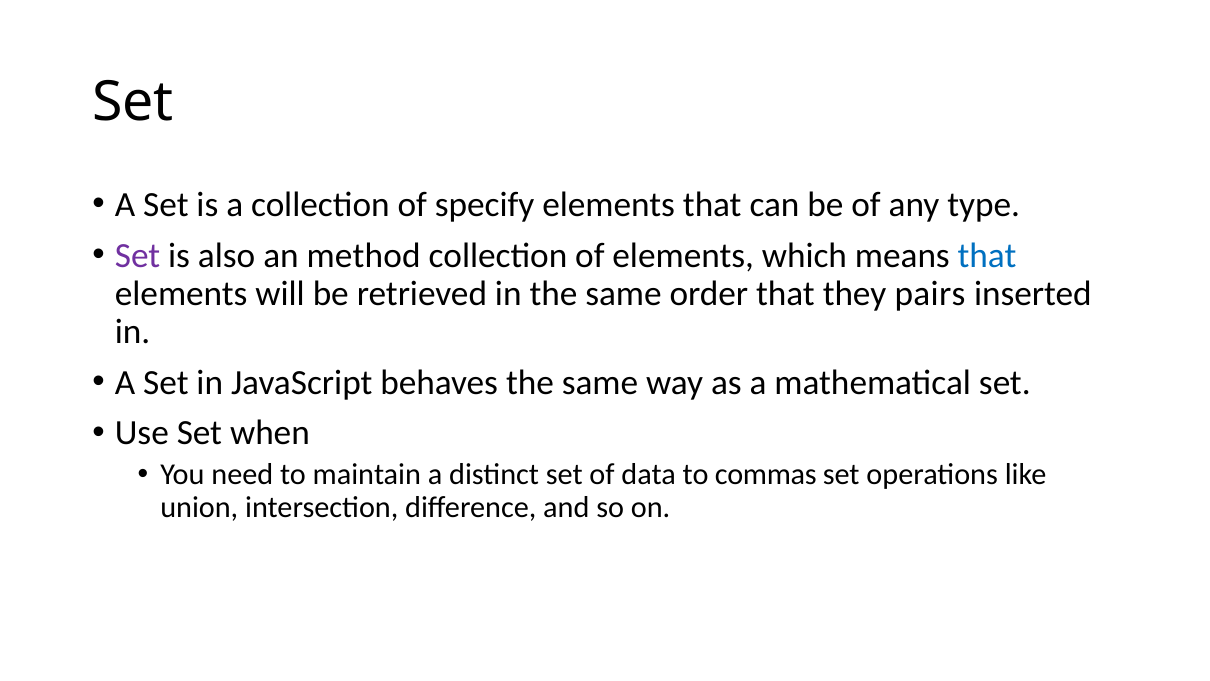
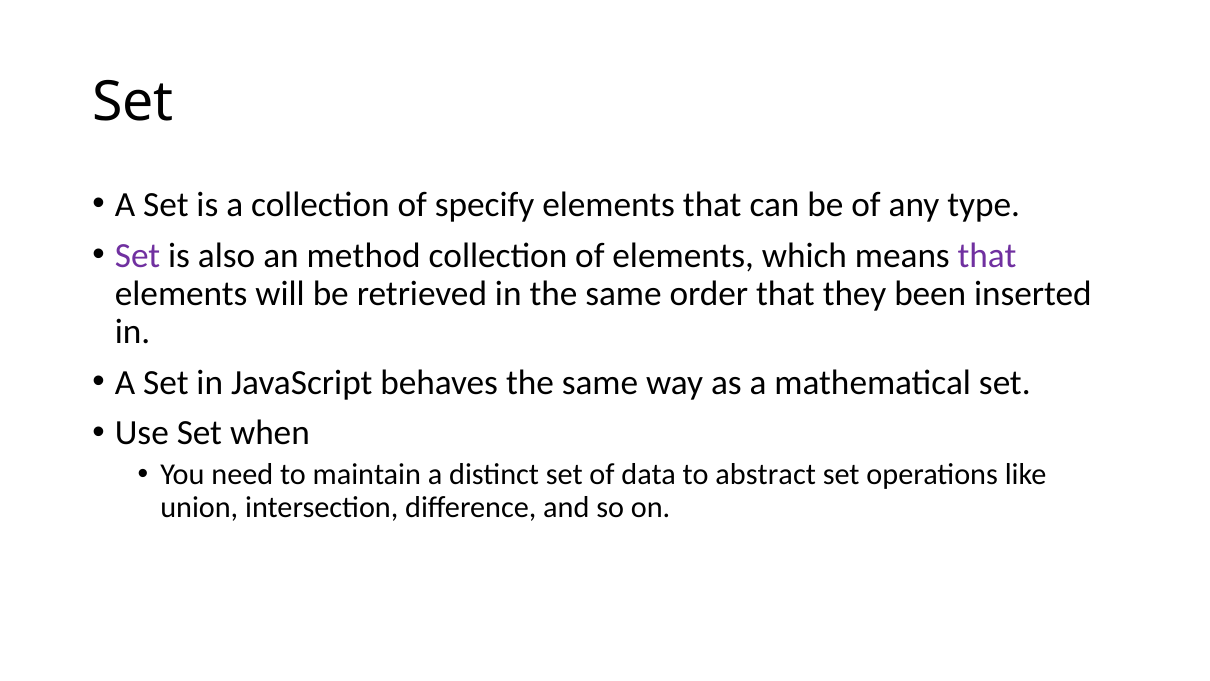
that colour: blue -> purple (987, 255)
pairs: pairs -> been (930, 293)
commas: commas -> abstract (766, 475)
